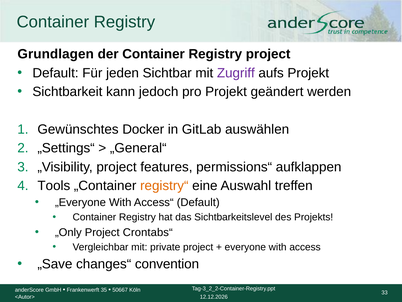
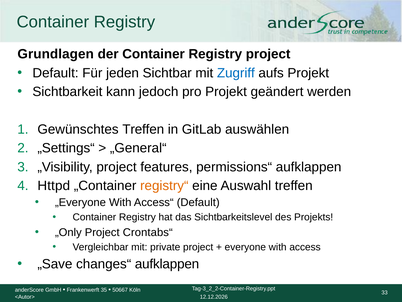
Zugriff colour: purple -> blue (236, 73)
Gewünschtes Docker: Docker -> Treffen (143, 129)
Tools: Tools -> Httpd (54, 185)
changes“ convention: convention -> aufklappen (167, 264)
